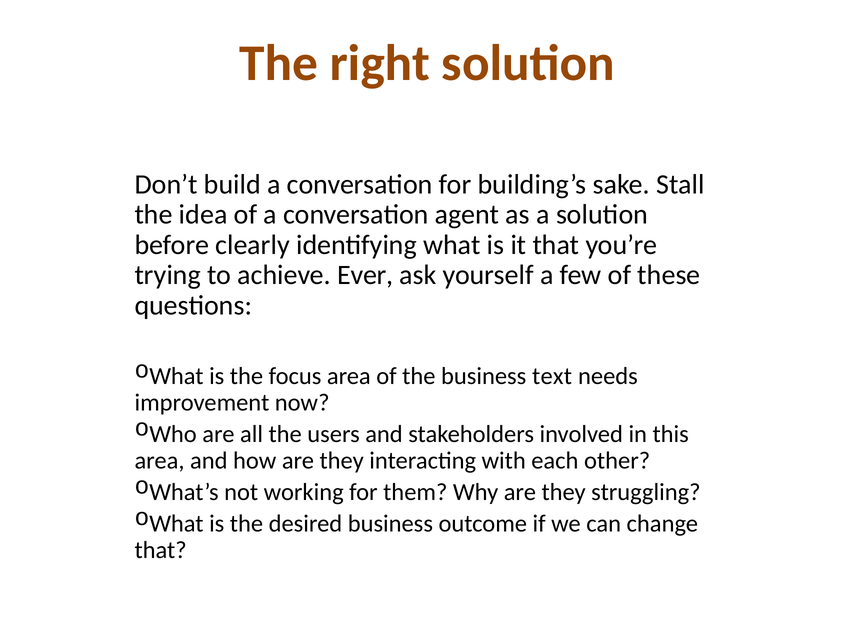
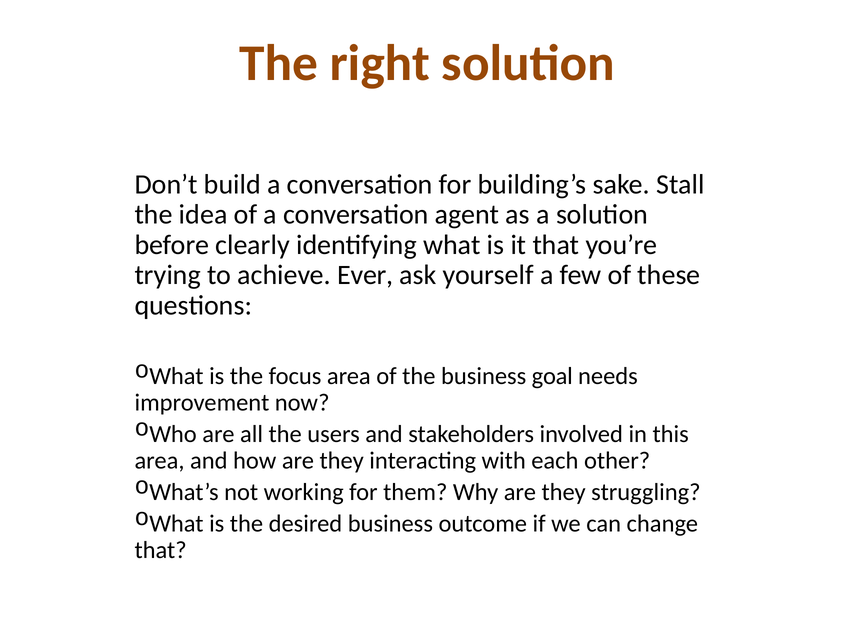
text: text -> goal (552, 376)
